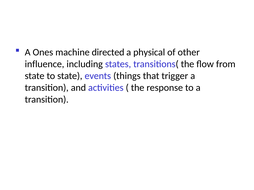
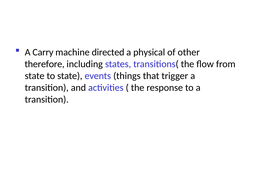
Ones: Ones -> Carry (43, 52)
influence: influence -> therefore (45, 64)
